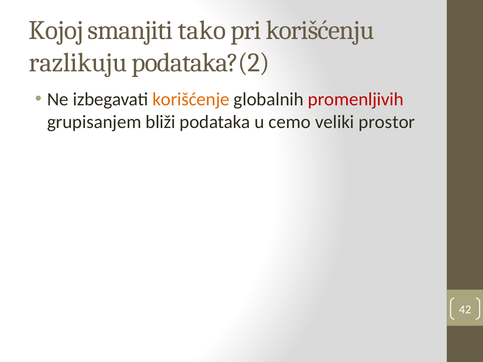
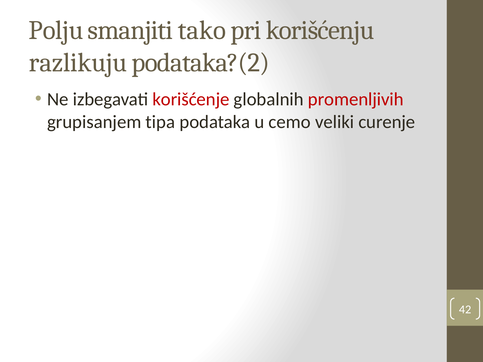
Kojoj: Kojoj -> Polju (56, 30)
korišćenje colour: orange -> red (191, 99)
bliži: bliži -> tipa (160, 122)
prostor: prostor -> curenje (387, 122)
